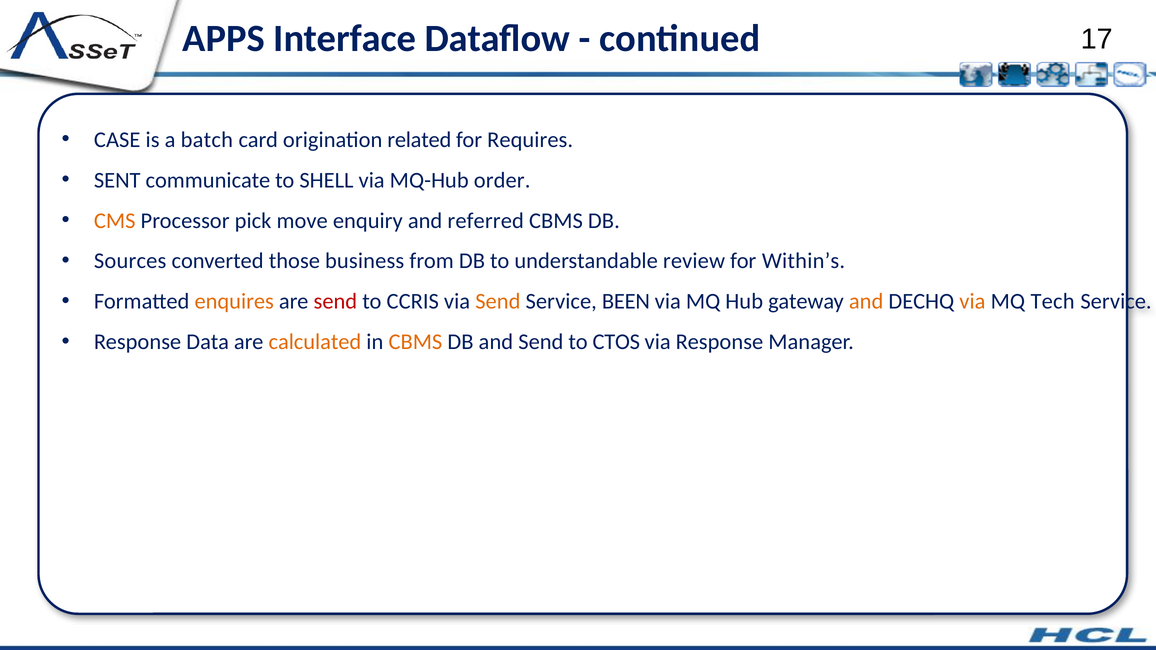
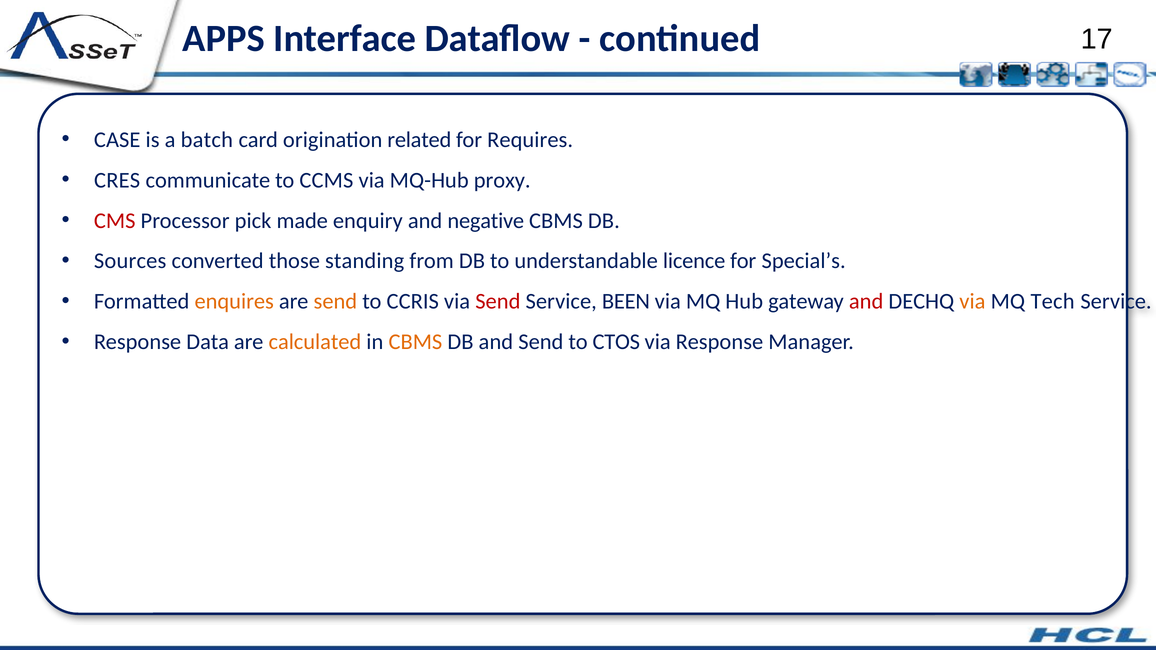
SENT: SENT -> CRES (117, 180)
SHELL: SHELL -> CCMS (326, 180)
order: order -> proxy (502, 180)
CMS colour: orange -> red (115, 221)
move: move -> made (302, 221)
referred: referred -> negative (486, 221)
business: business -> standing (365, 261)
review: review -> licence (694, 261)
Within’s: Within’s -> Special’s (804, 261)
send colour: red -> orange (335, 302)
Send colour: orange -> red (498, 302)
and colour: orange -> red (866, 302)
